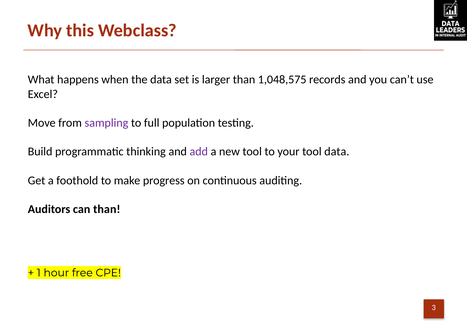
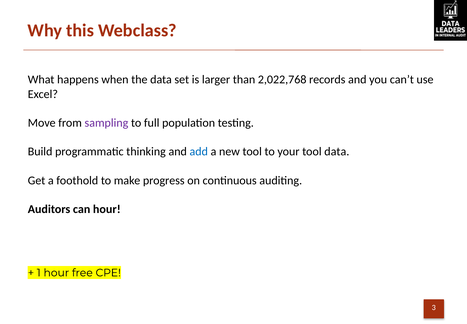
1,048,575: 1,048,575 -> 2,022,768 (282, 79)
add colour: purple -> blue (199, 151)
can than: than -> hour (107, 209)
